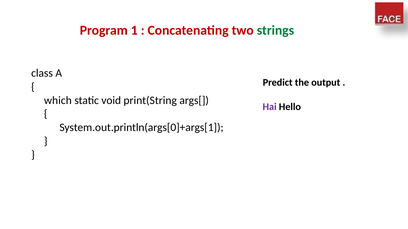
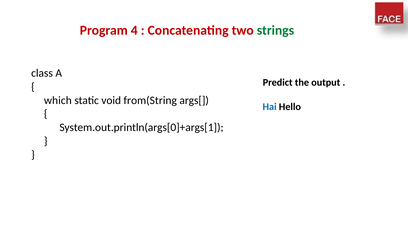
1: 1 -> 4 (134, 30)
print(String: print(String -> from(String (150, 101)
Hai colour: purple -> blue (270, 107)
